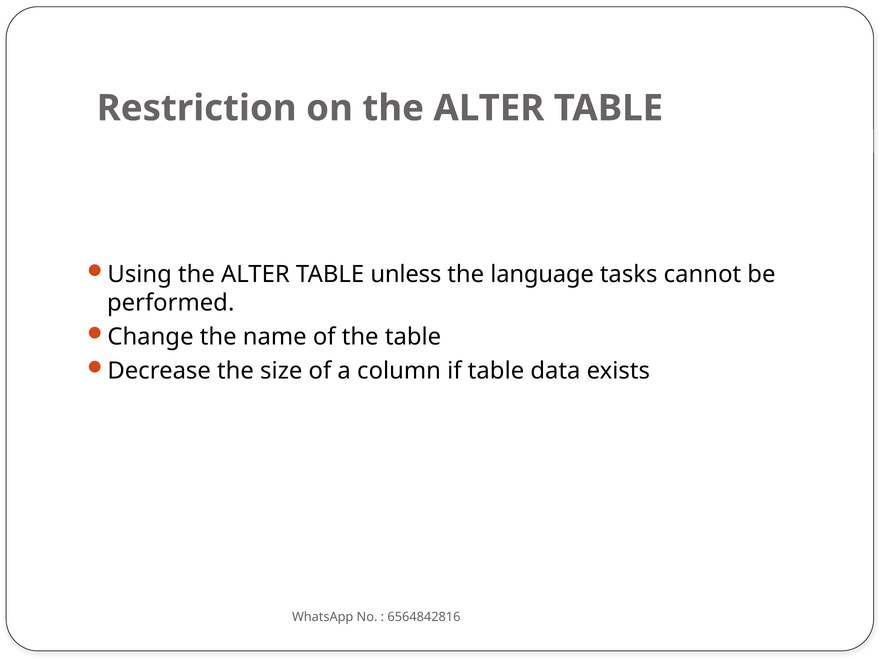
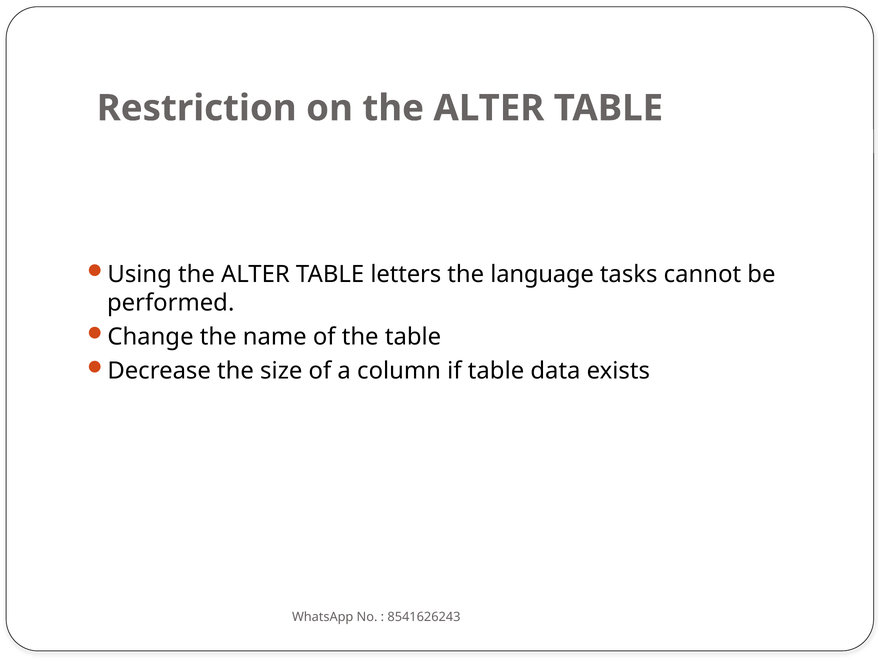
unless: unless -> letters (406, 274)
6564842816: 6564842816 -> 8541626243 (424, 617)
